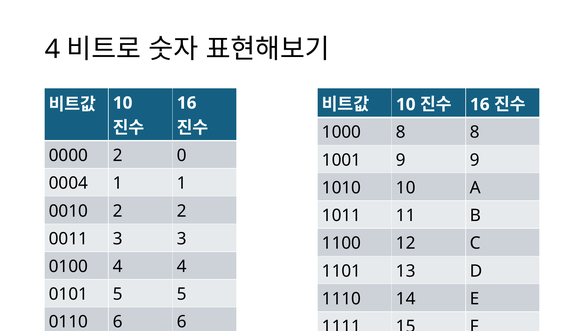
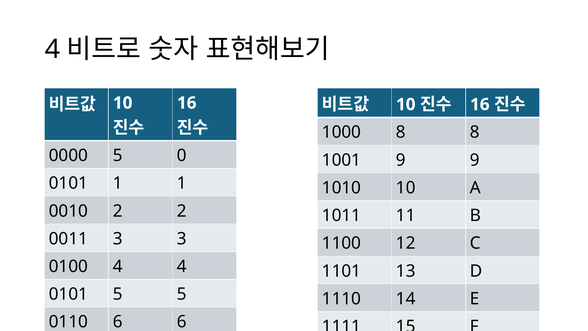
0000 2: 2 -> 5 (118, 155)
0004: 0004 -> 0101 (68, 183)
